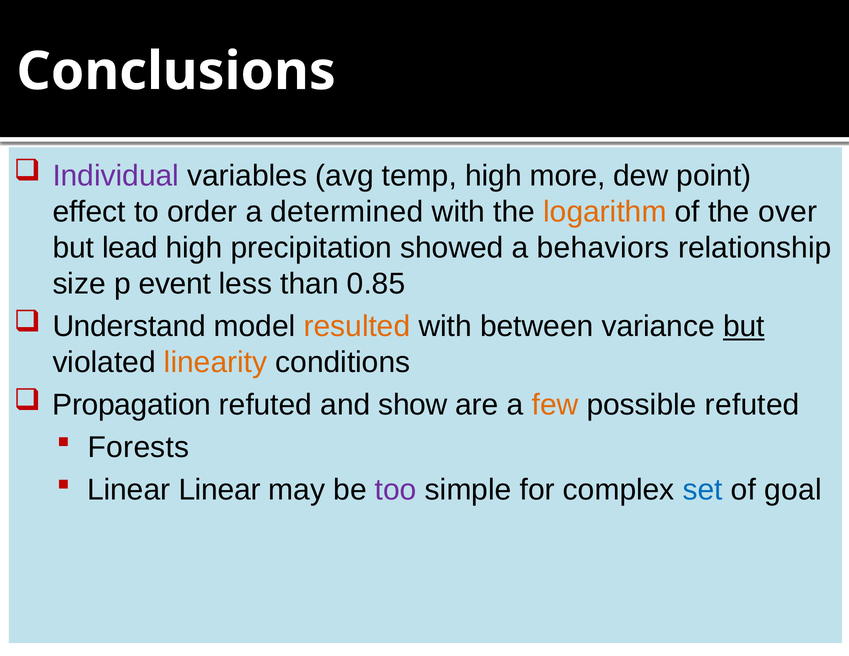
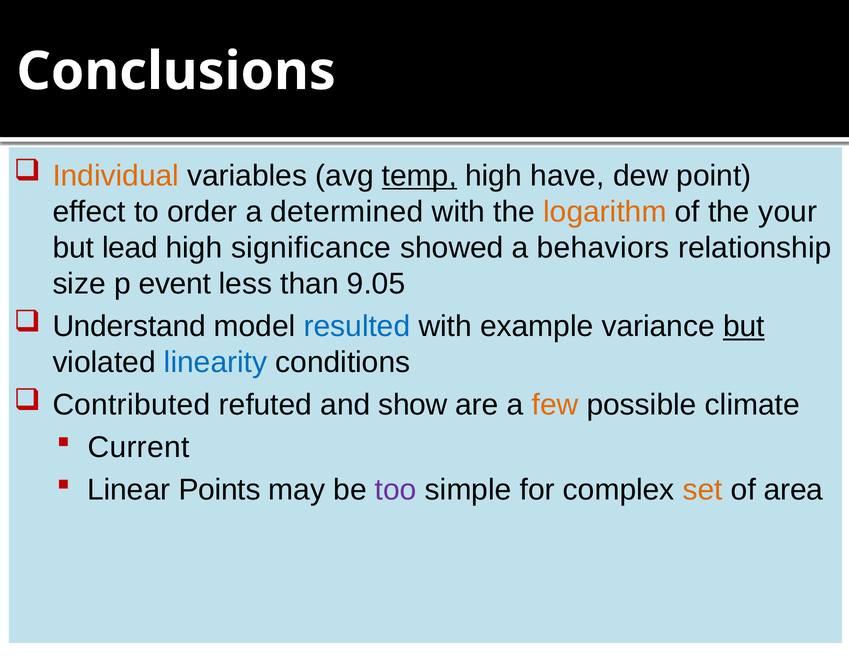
Individual colour: purple -> orange (116, 176)
temp underline: none -> present (419, 176)
more: more -> have (567, 176)
over: over -> your (788, 212)
precipitation: precipitation -> significance (311, 248)
0.85: 0.85 -> 9.05 (376, 284)
resulted colour: orange -> blue (357, 327)
between: between -> example (537, 327)
linearity colour: orange -> blue (216, 363)
Propagation: Propagation -> Contributed (131, 405)
possible refuted: refuted -> climate (752, 405)
Forests: Forests -> Current (139, 448)
Linear Linear: Linear -> Points (220, 490)
set colour: blue -> orange (703, 490)
goal: goal -> area (794, 490)
